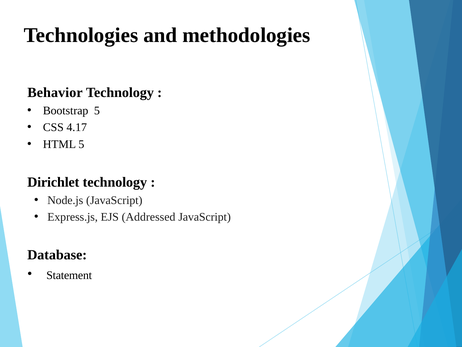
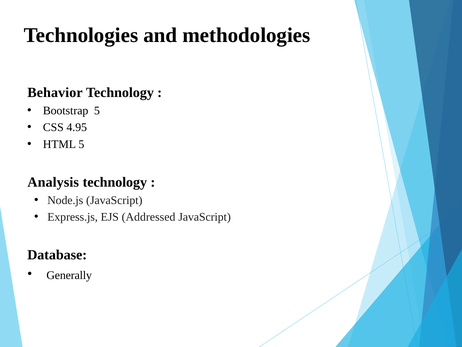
4.17: 4.17 -> 4.95 (77, 127)
Dirichlet: Dirichlet -> Analysis (53, 182)
Statement: Statement -> Generally (69, 275)
